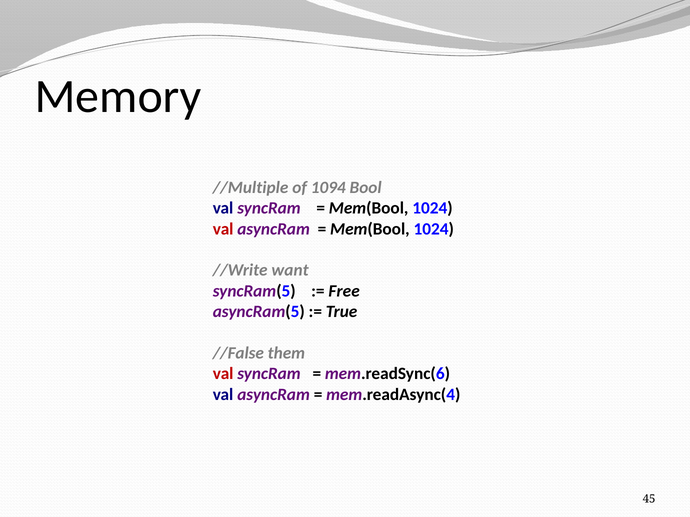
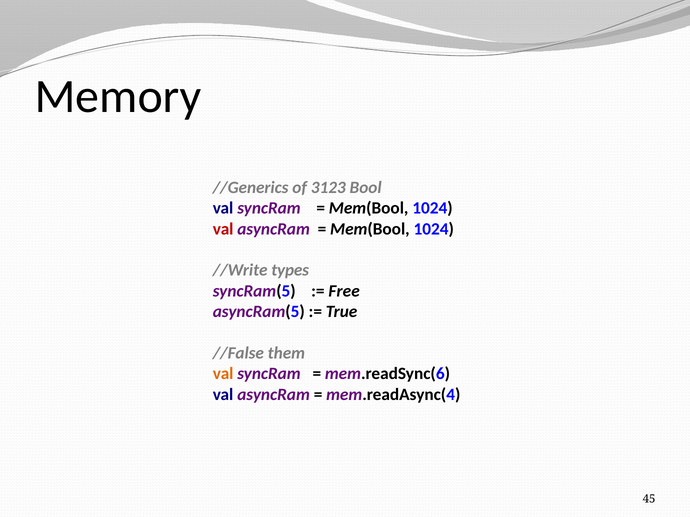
//Multiple: //Multiple -> //Generics (251, 188)
1094: 1094 -> 3123 (328, 188)
want: want -> types (290, 270)
val colour: red -> orange (223, 374)
